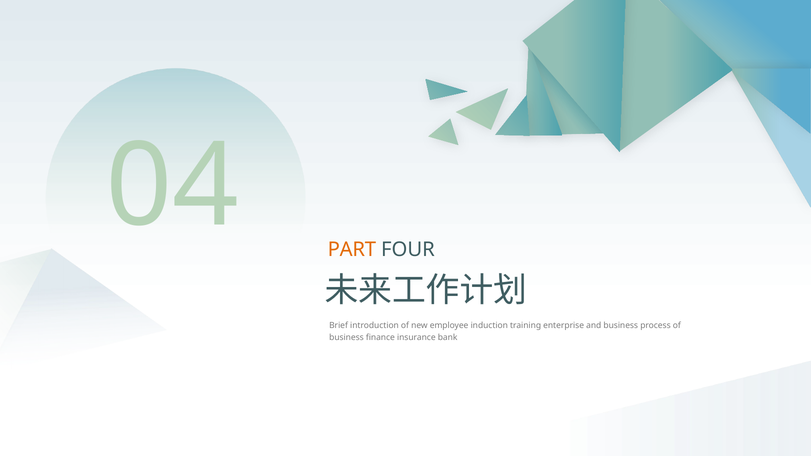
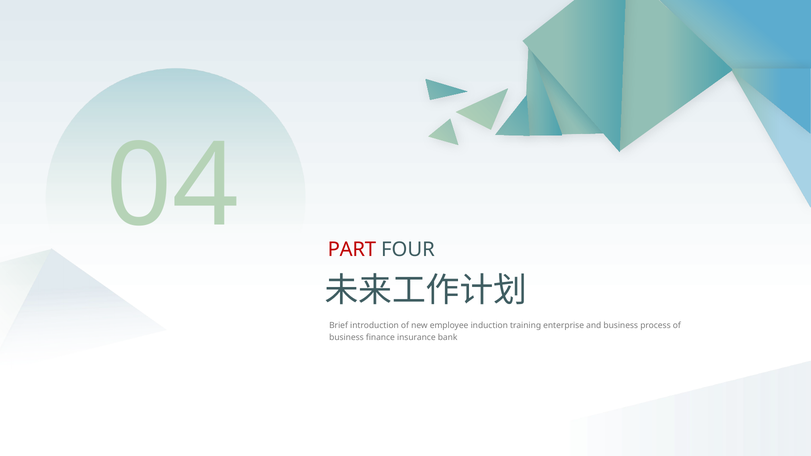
PART colour: orange -> red (352, 250)
